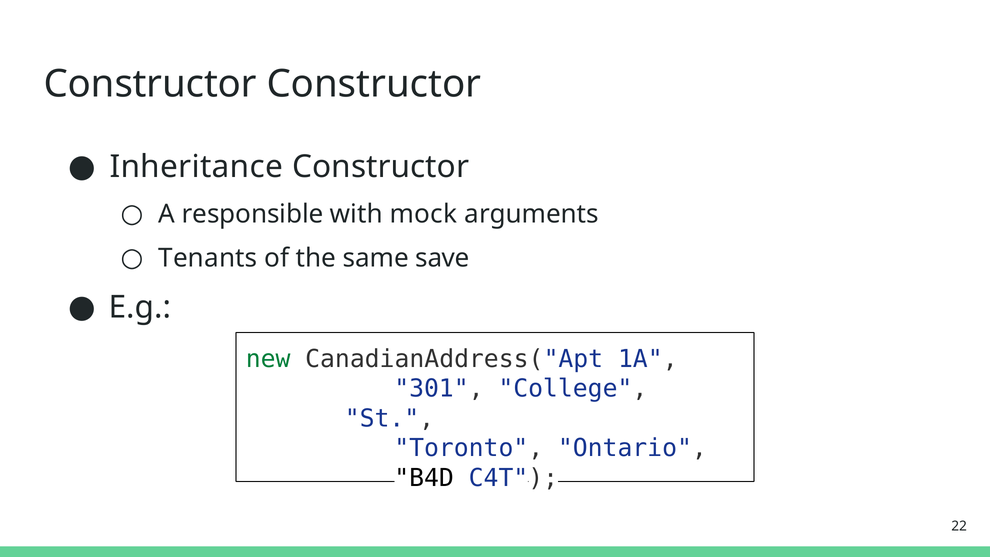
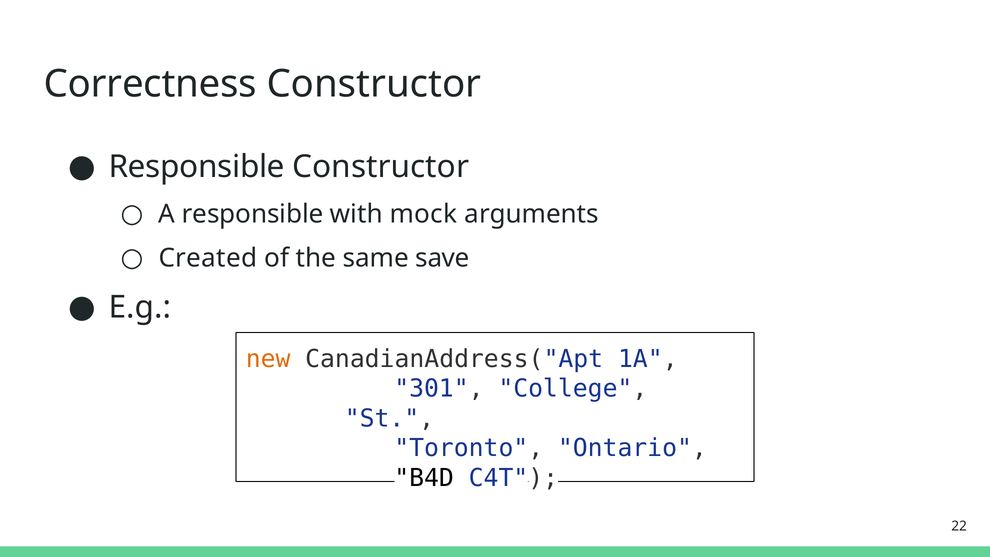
Constructor: Constructor -> Correctness (150, 84)
Inheritance: Inheritance -> Responsible (197, 167)
Tenants: Tenants -> Created (208, 258)
new colour: green -> orange (268, 359)
